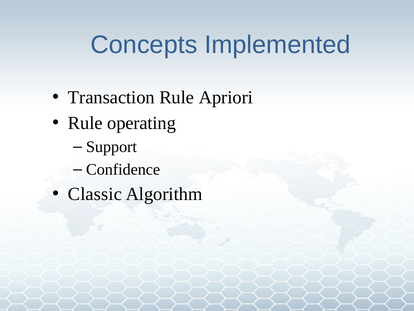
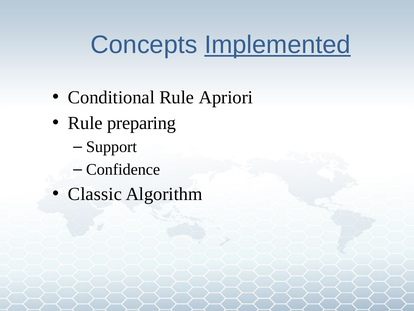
Implemented underline: none -> present (278, 45)
Transaction: Transaction -> Conditional (111, 97)
operating: operating -> preparing (142, 123)
